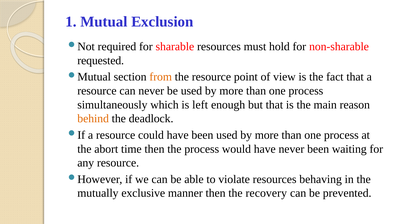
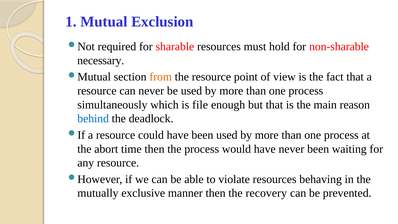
requested: requested -> necessary (101, 60)
left: left -> file (200, 105)
behind colour: orange -> blue (93, 119)
